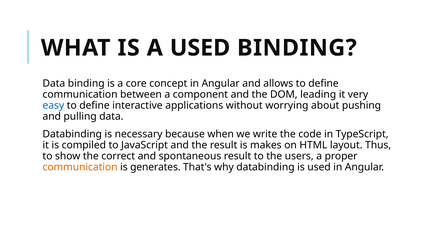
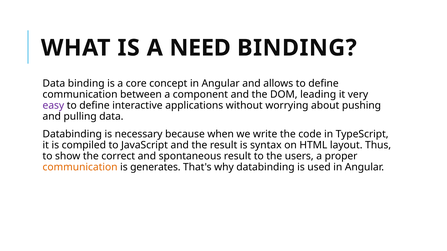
A USED: USED -> NEED (200, 48)
easy colour: blue -> purple (53, 106)
makes: makes -> syntax (266, 145)
